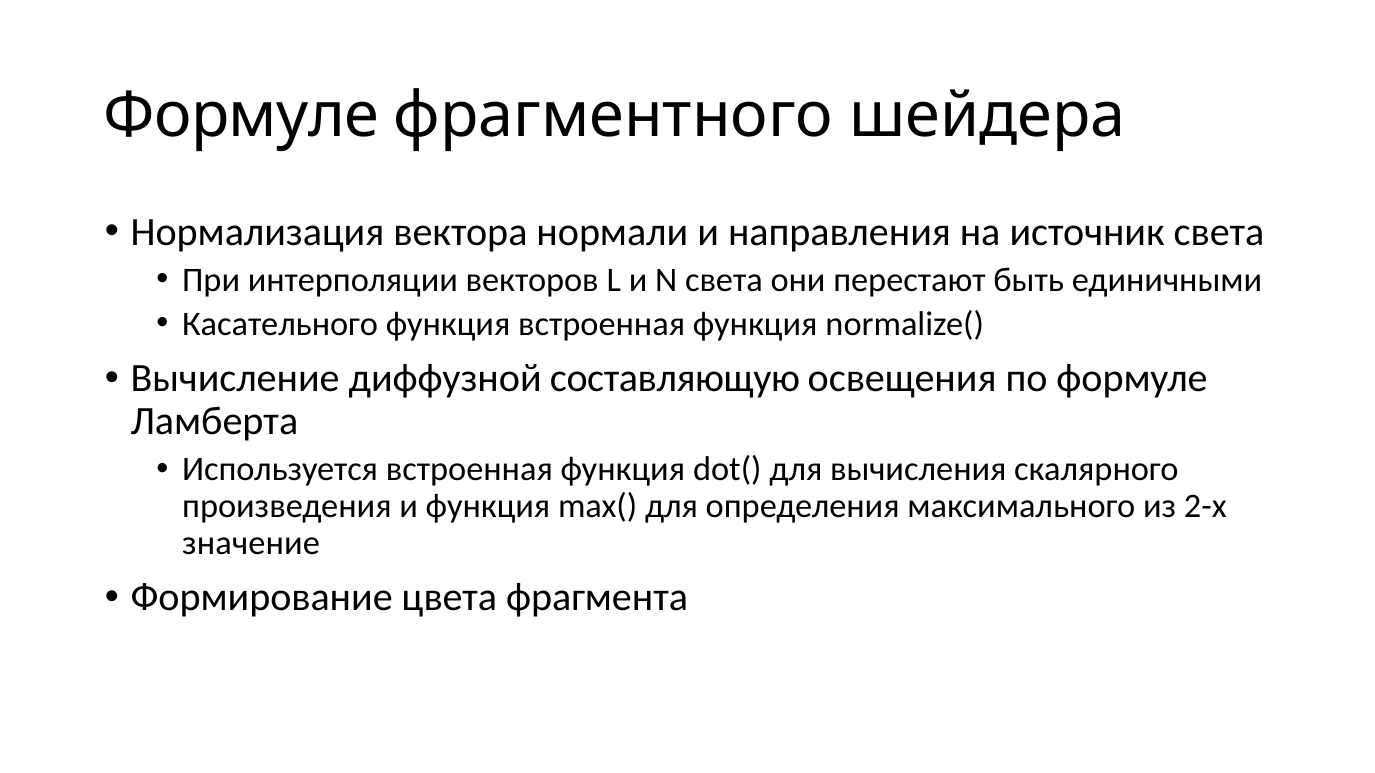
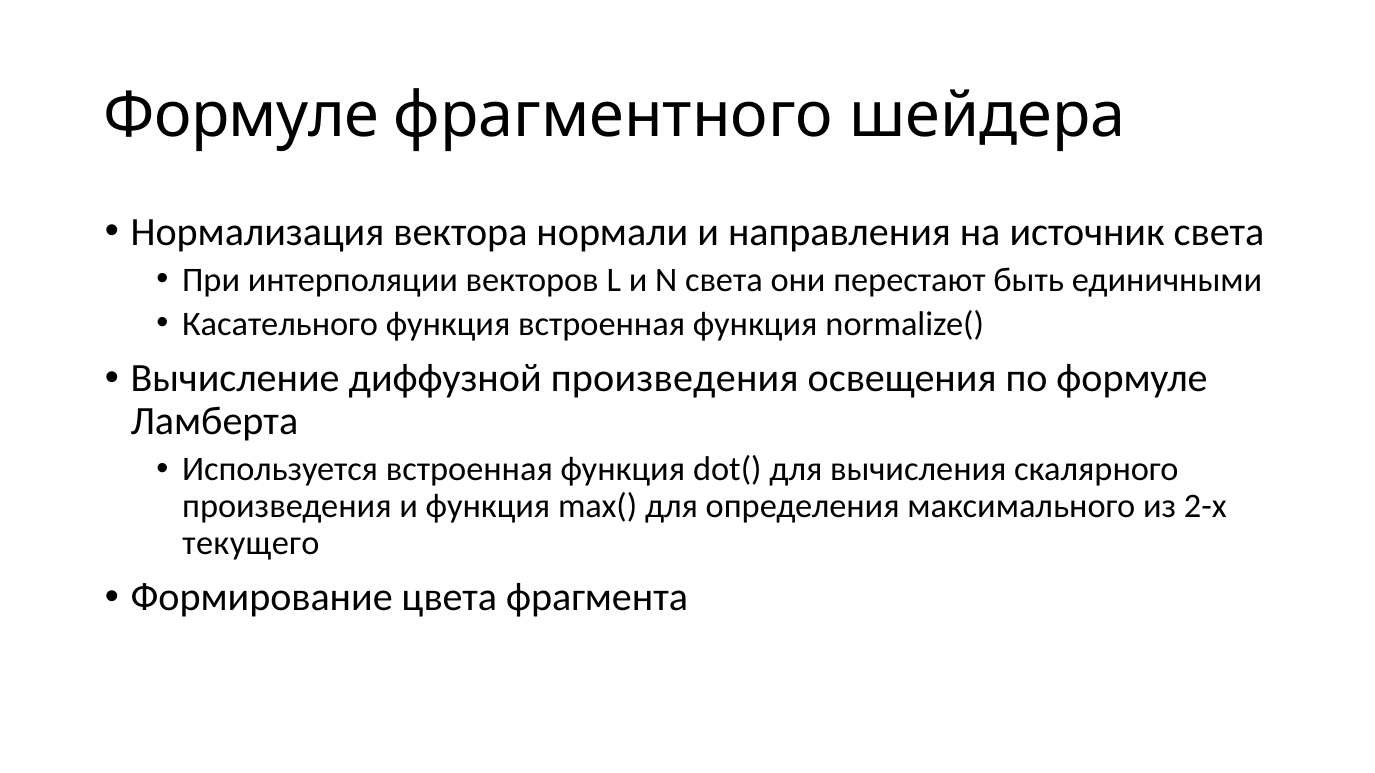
диффузной составляющую: составляющую -> произведения (675, 379)
значение: значение -> текущего (251, 544)
